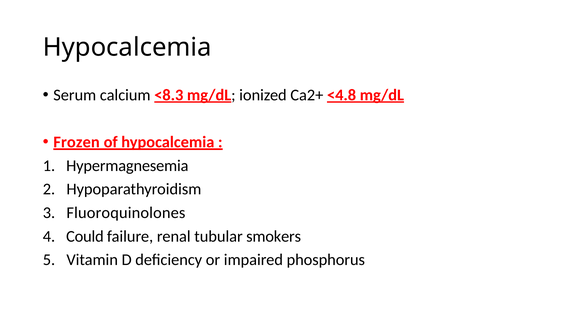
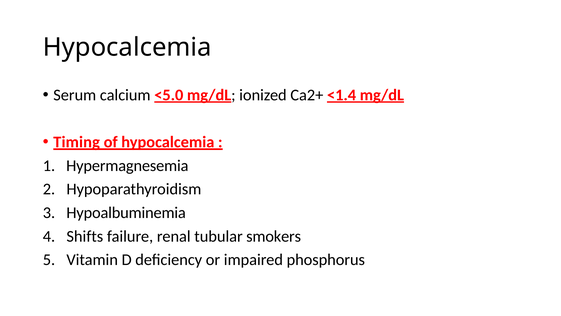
<8.3: <8.3 -> <5.0 (169, 95)
<4.8: <4.8 -> <1.4 (342, 95)
Frozen: Frozen -> Timing (77, 142)
Fluoroquinolones: Fluoroquinolones -> Hypoalbuminemia (126, 212)
Could: Could -> Shifts (85, 236)
